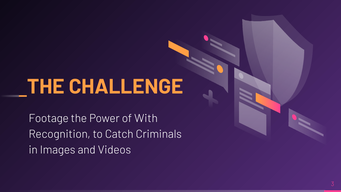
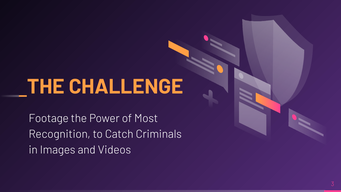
With: With -> Most (146, 118)
